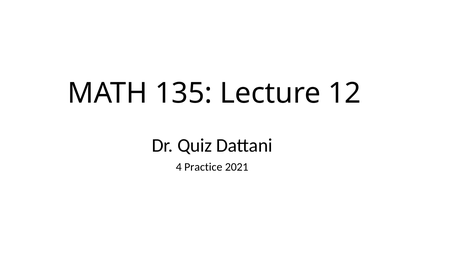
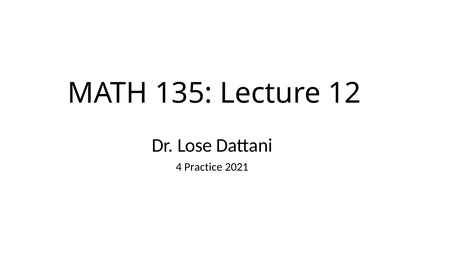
Quiz: Quiz -> Lose (195, 145)
